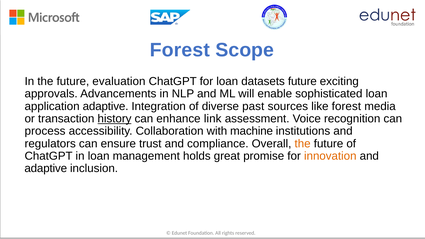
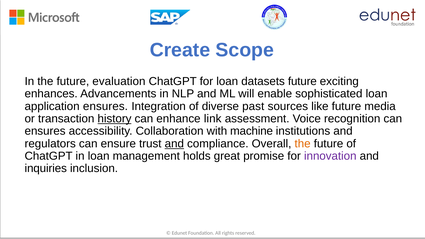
Forest: Forest -> Create (180, 50)
approvals: approvals -> enhances (51, 94)
application adaptive: adaptive -> ensures (105, 106)
like forest: forest -> future (346, 106)
process: process -> ensures (45, 131)
and underline: none -> present (174, 144)
innovation colour: orange -> purple (330, 156)
adaptive: adaptive -> inquiries (46, 169)
